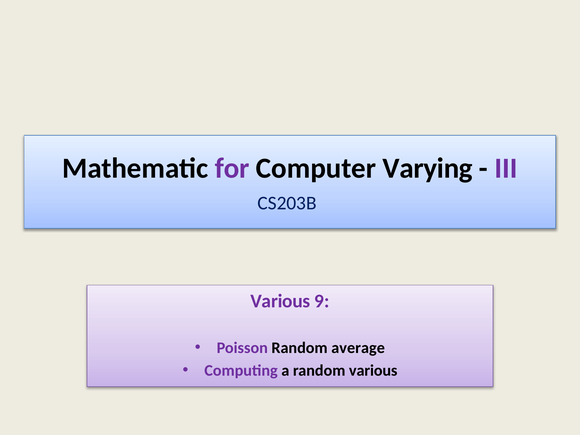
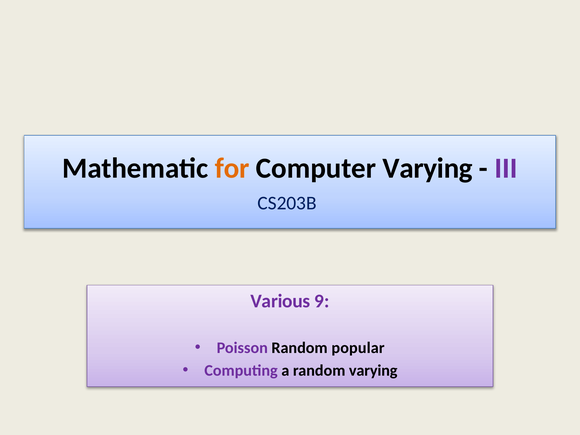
for colour: purple -> orange (232, 168)
average: average -> popular (358, 348)
random various: various -> varying (373, 370)
